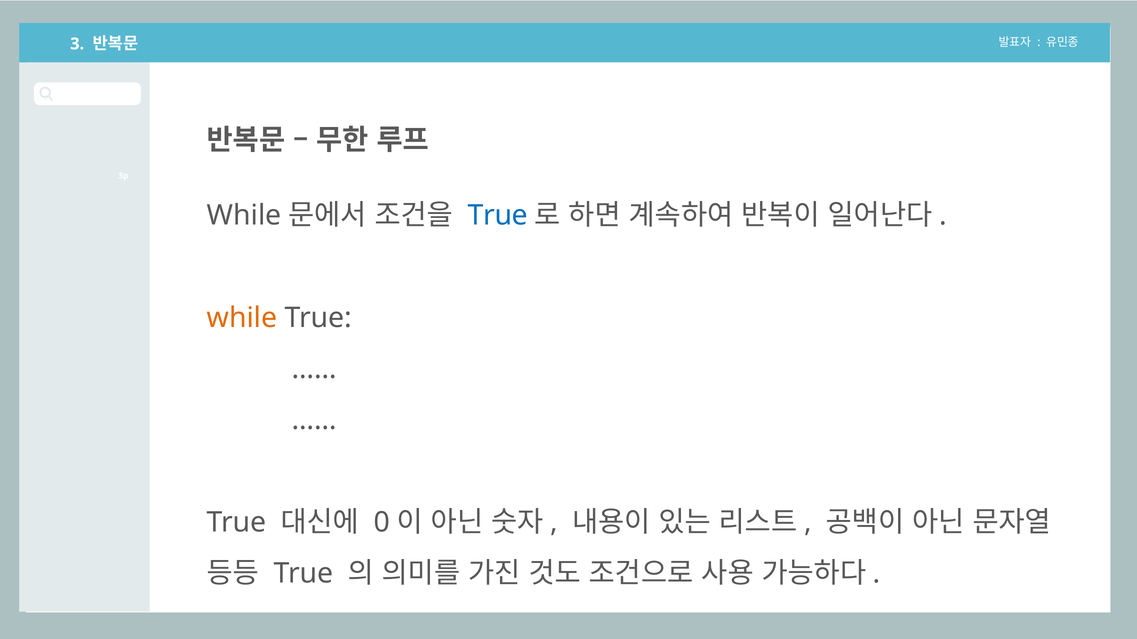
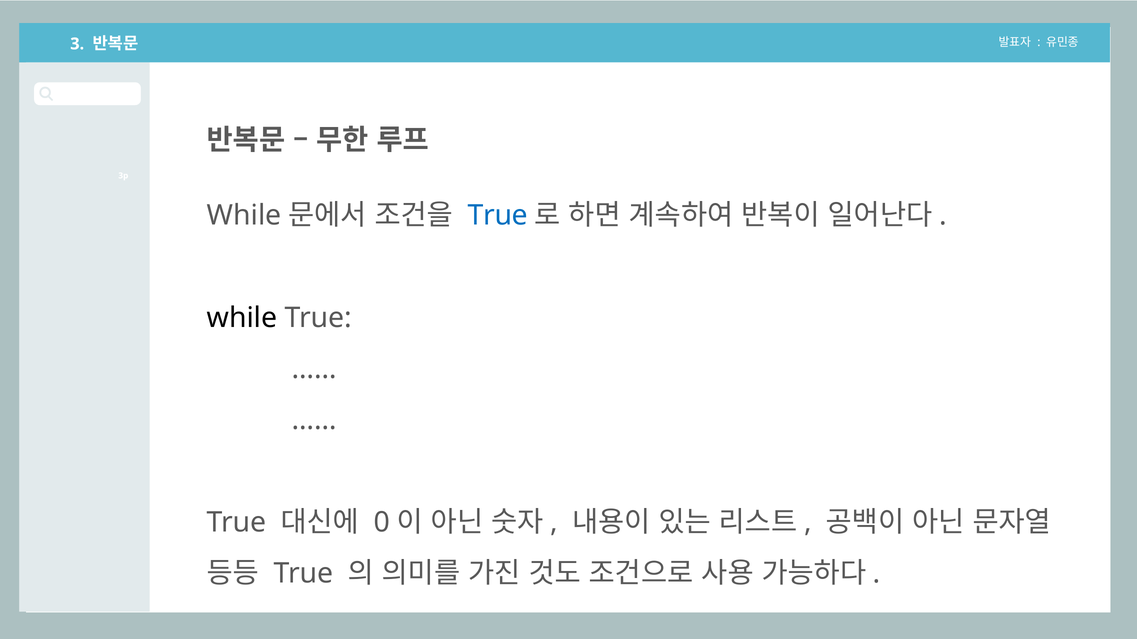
while colour: orange -> black (242, 318)
